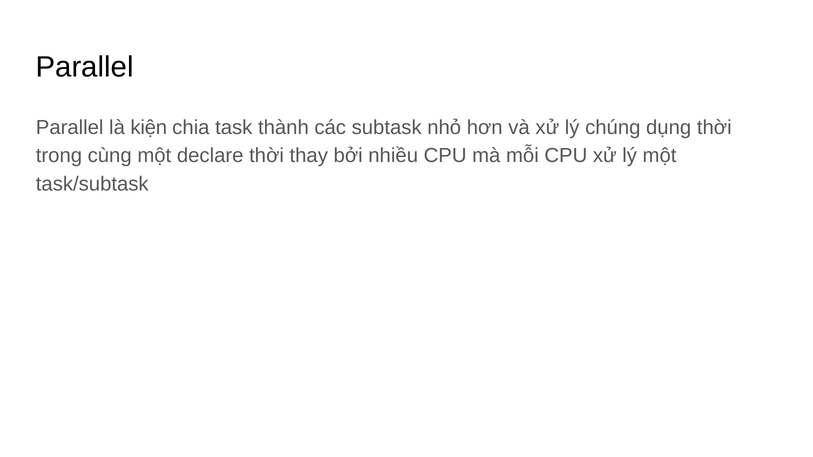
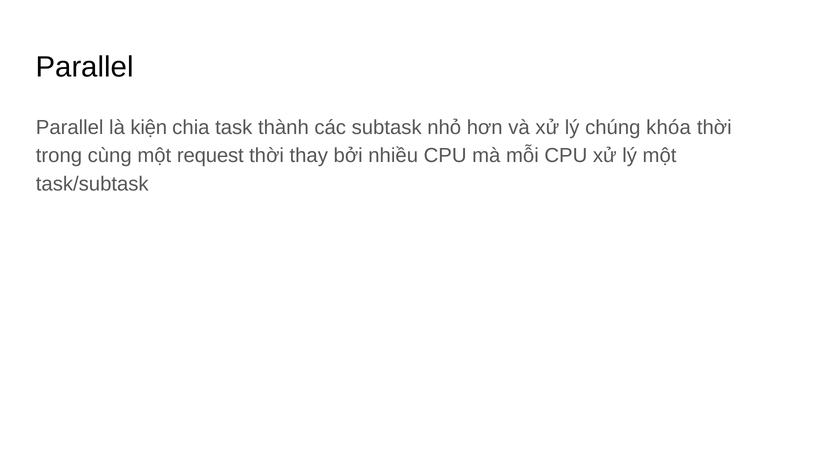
dụng: dụng -> khóa (669, 128)
declare: declare -> request (210, 156)
